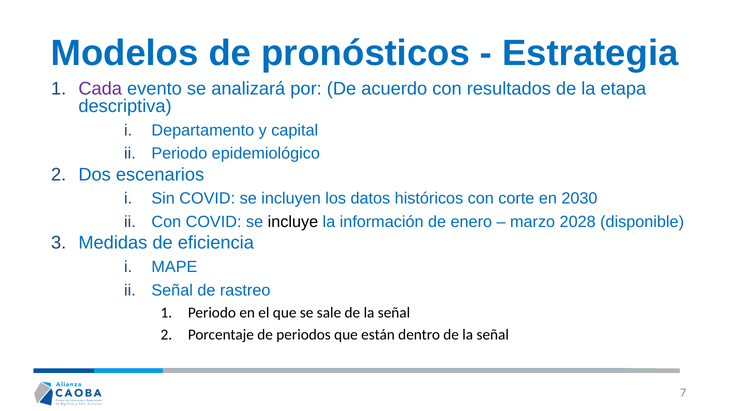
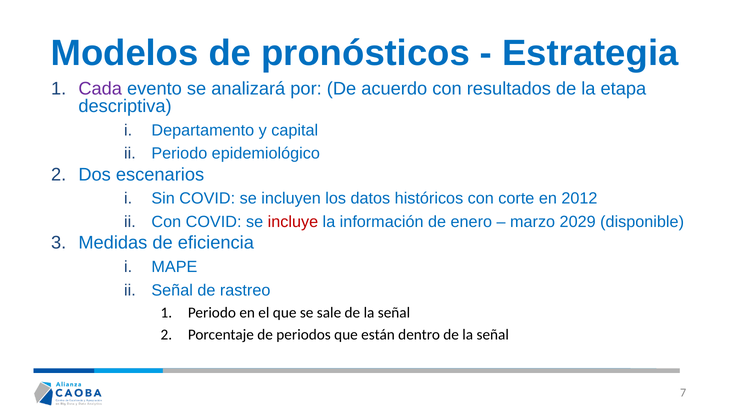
2030: 2030 -> 2012 (579, 198)
incluye colour: black -> red (293, 222)
2028: 2028 -> 2029 (578, 222)
